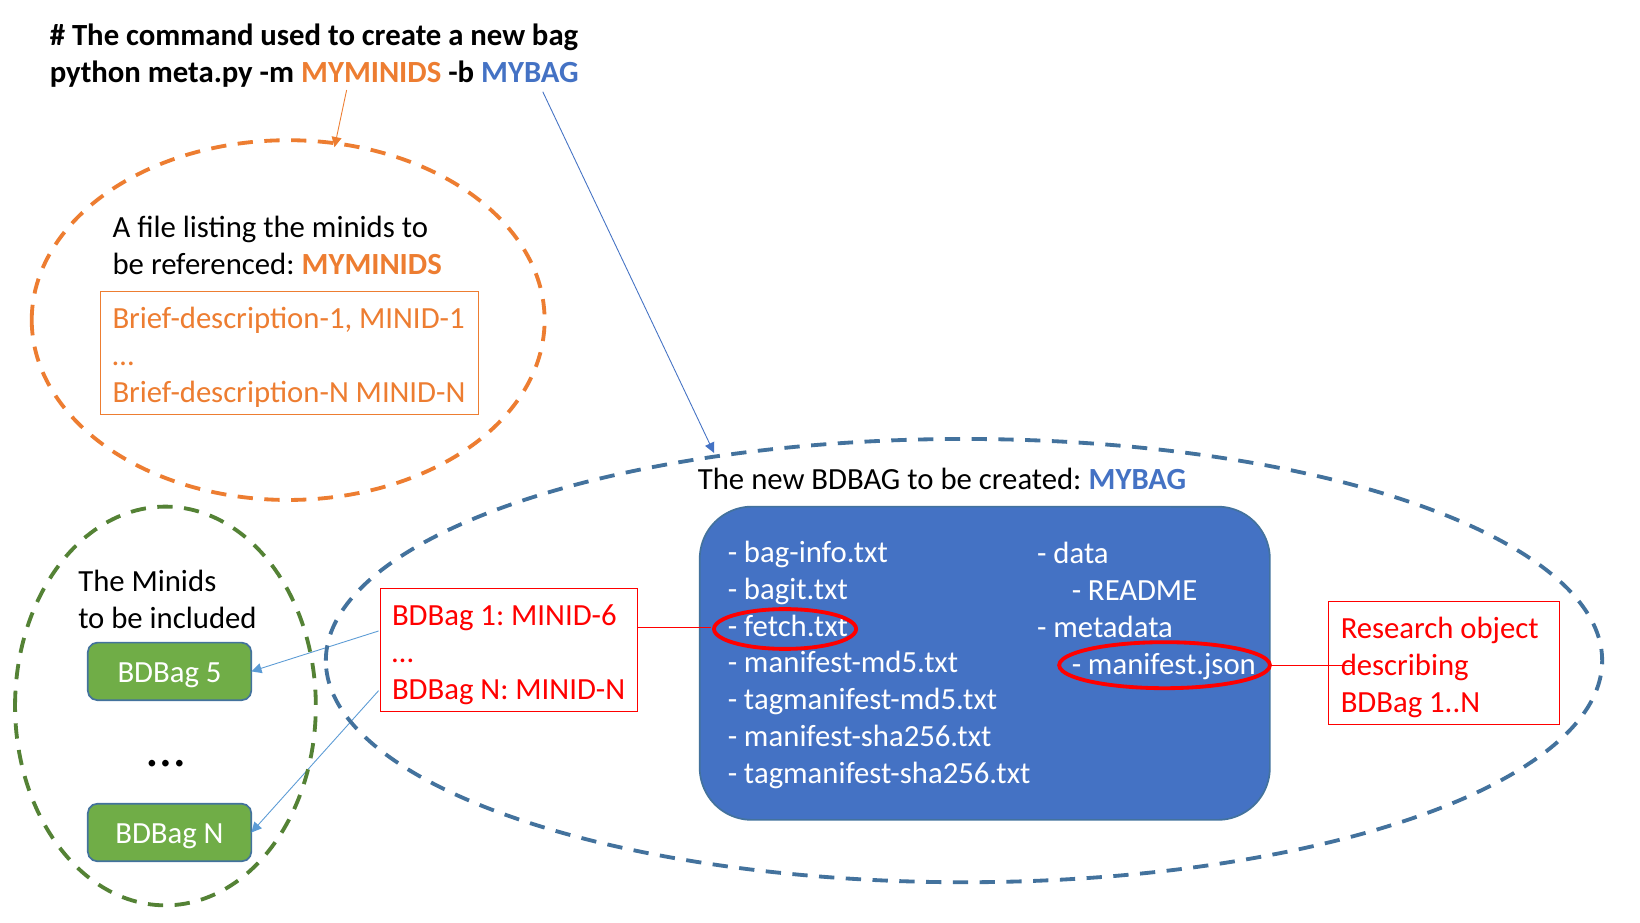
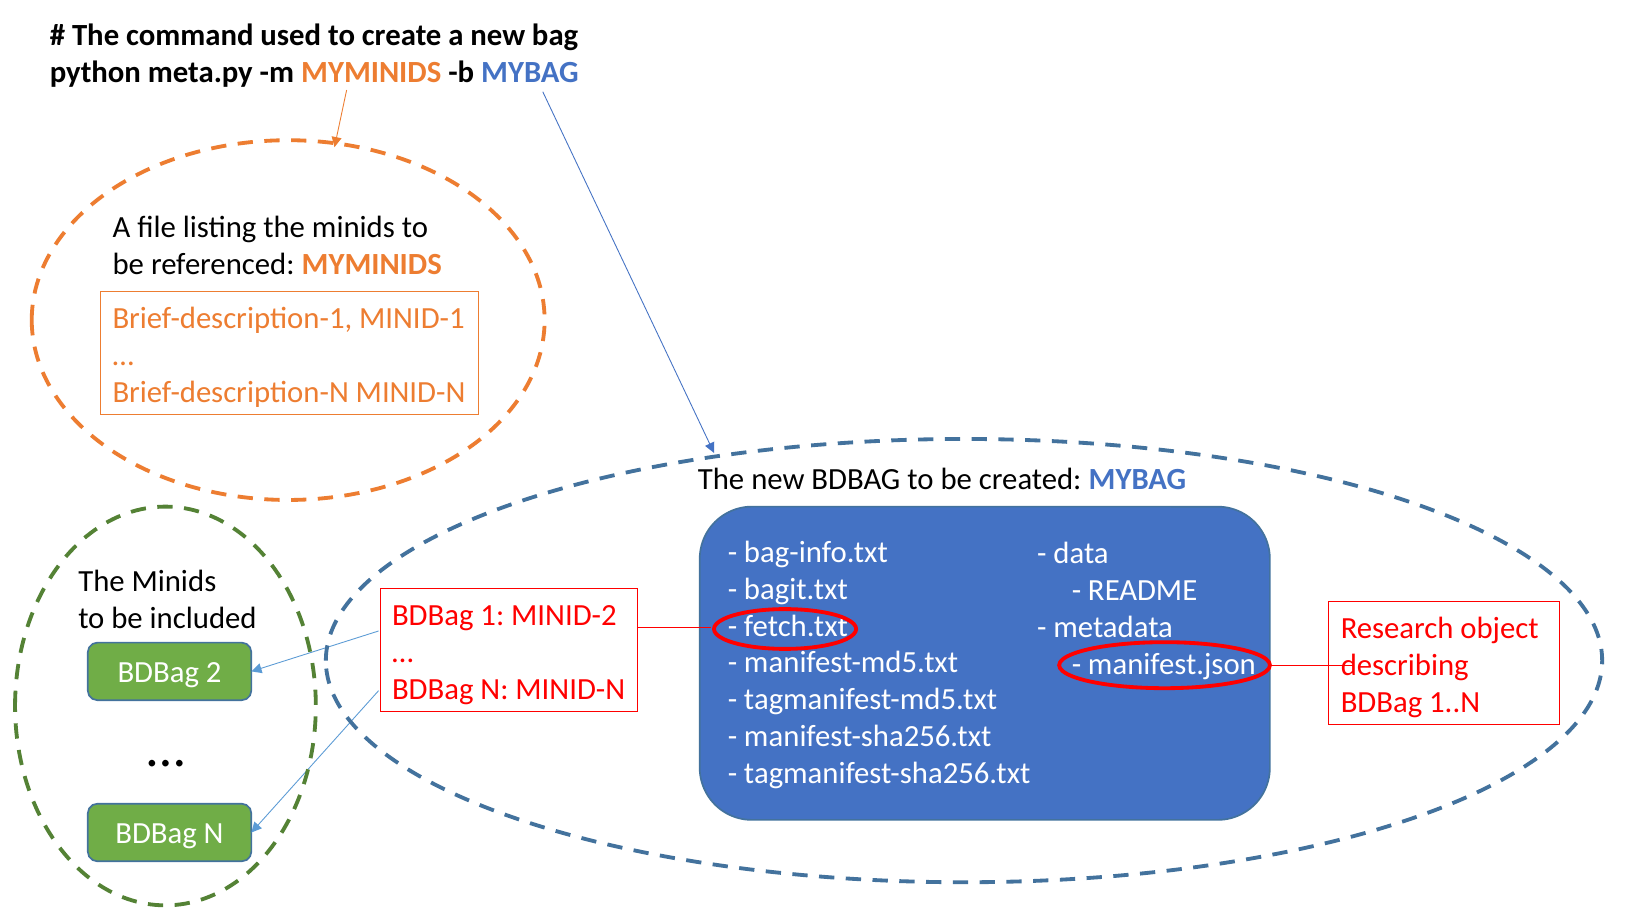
MINID-6: MINID-6 -> MINID-2 (564, 615)
5: 5 -> 2 (214, 672)
